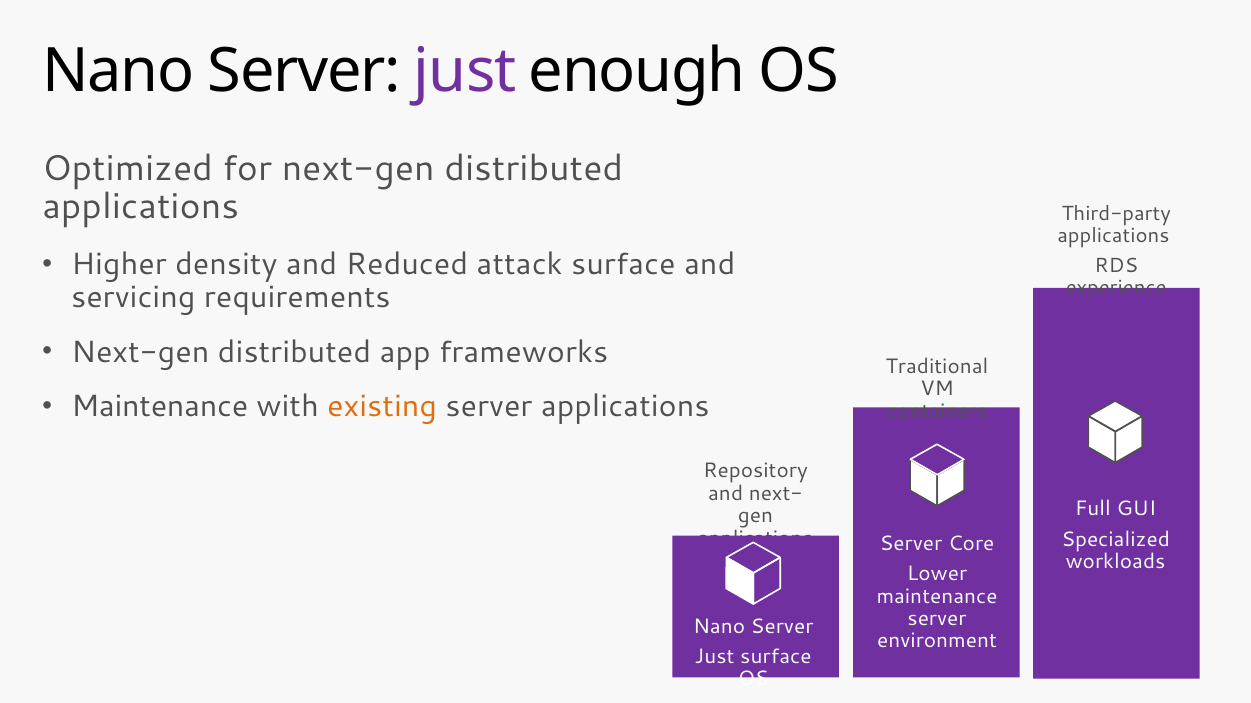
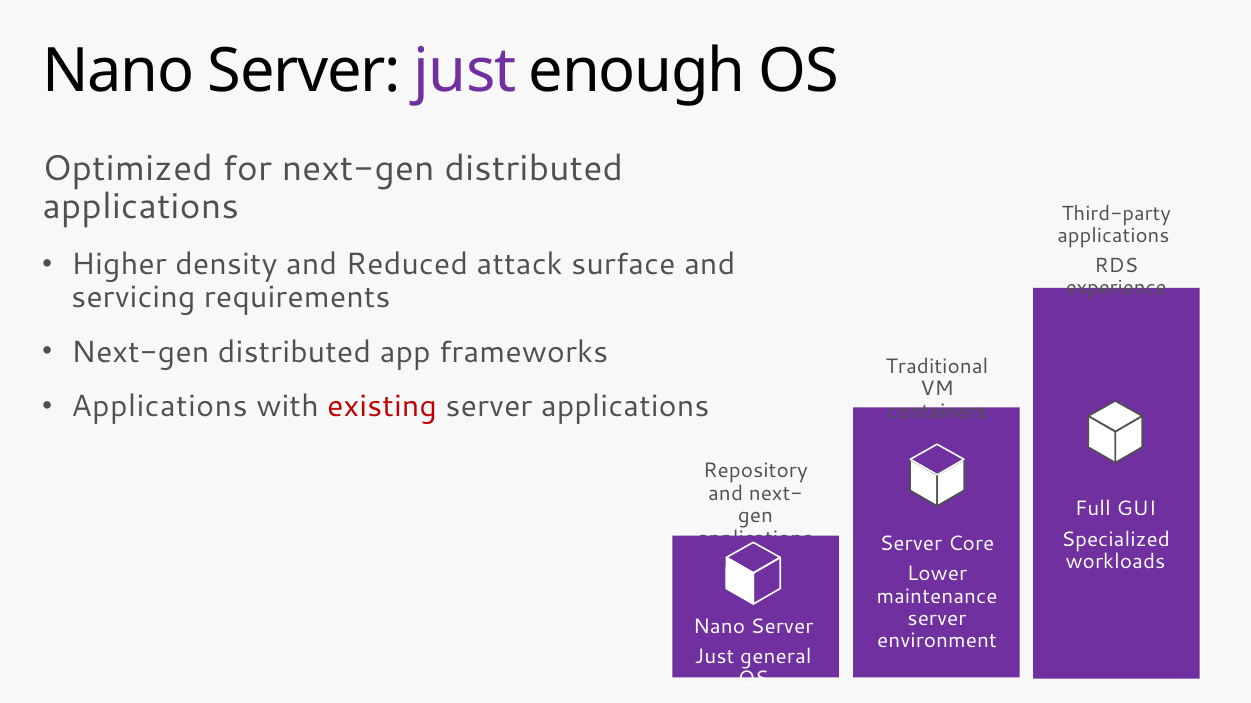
Maintenance: Maintenance -> Applications (159, 407)
existing colour: orange -> red (382, 407)
Just surface: surface -> general (776, 657)
